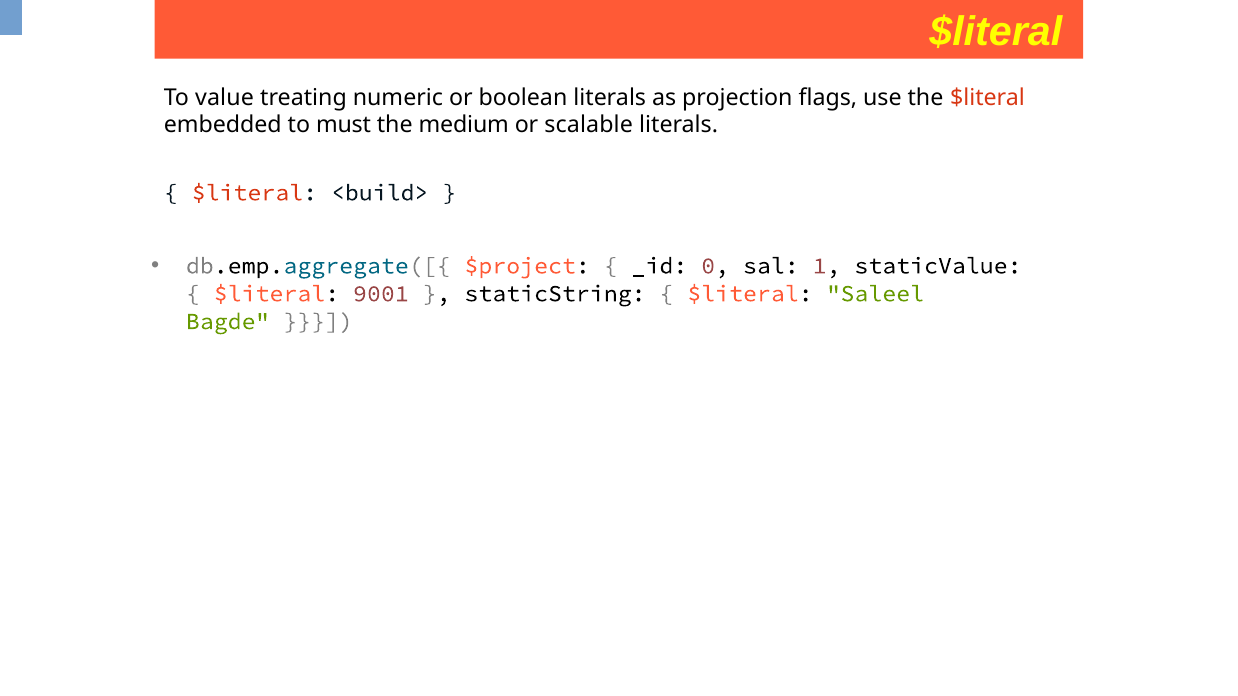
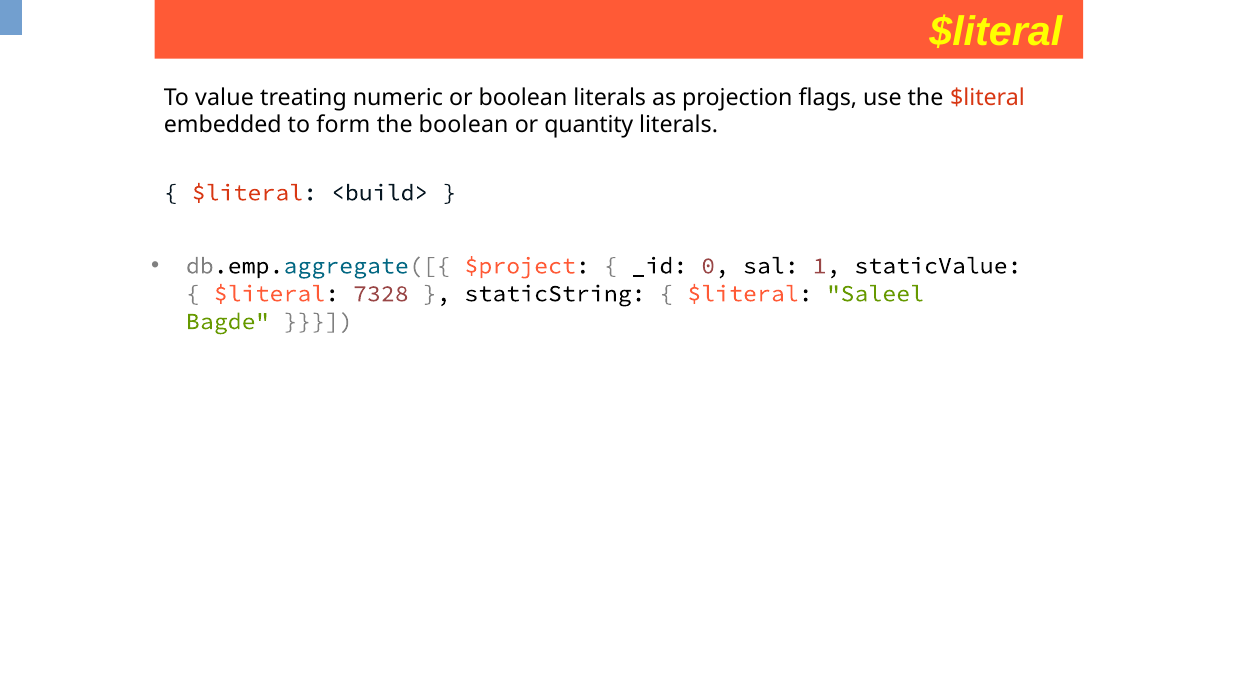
must: must -> form (343, 125)
the medium: medium -> boolean (464, 125)
scalable: scalable -> quantity (589, 125)
9001: 9001 -> 7328 (381, 294)
